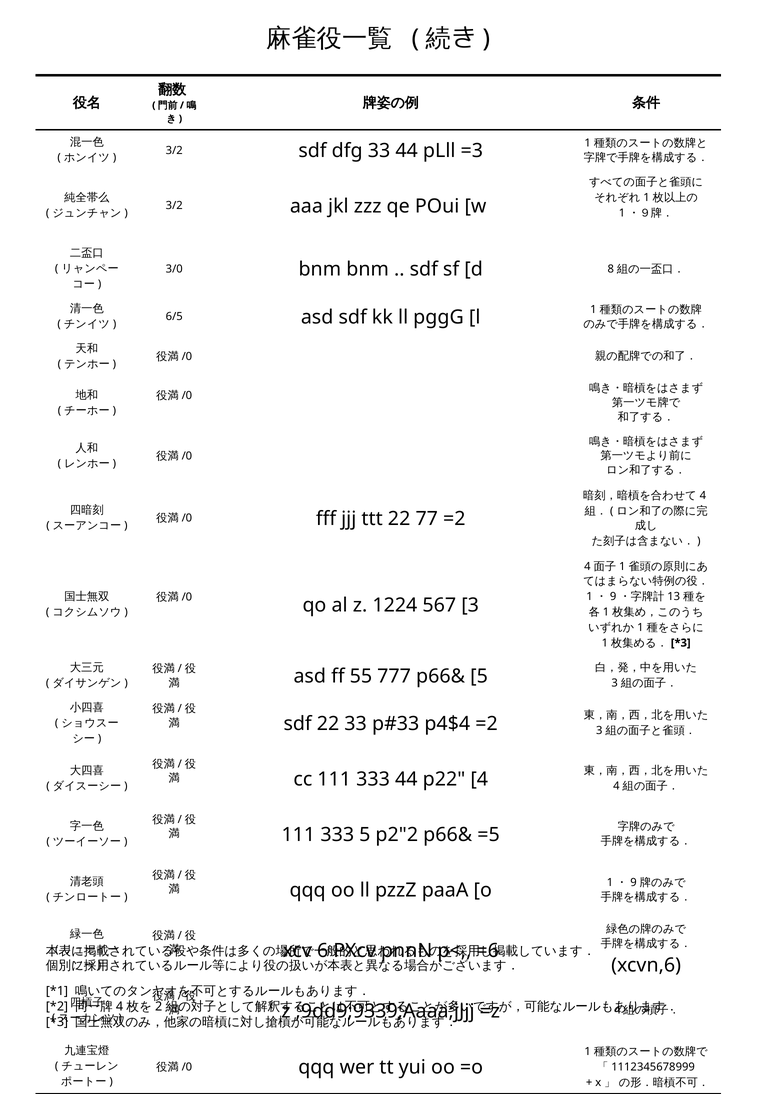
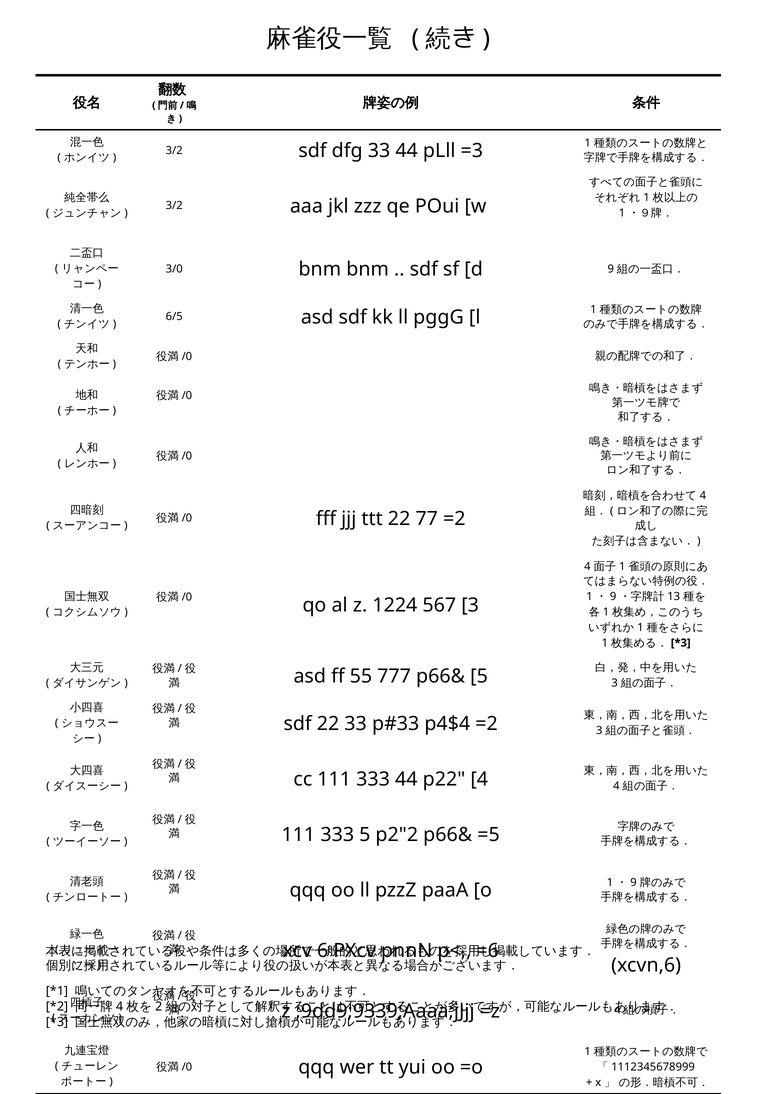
d 8: 8 -> 9 (611, 269)
